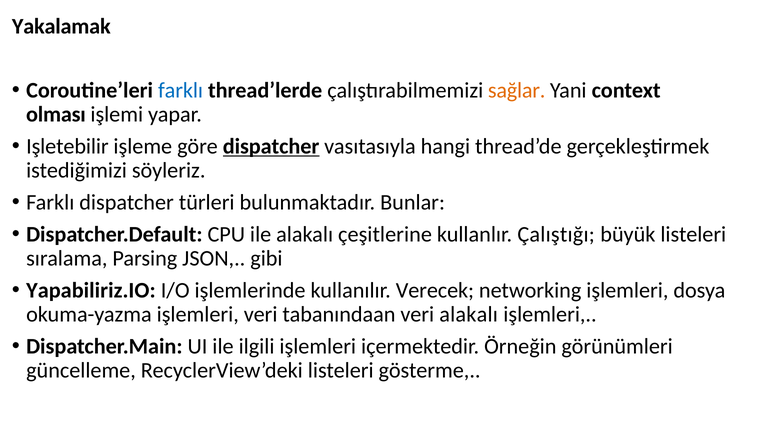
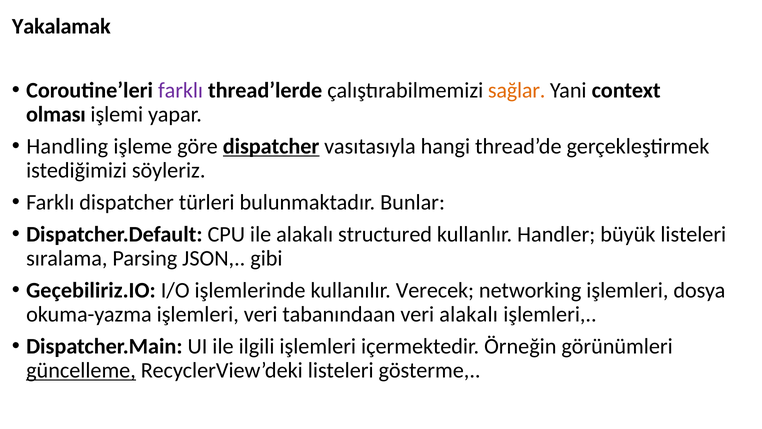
farklı colour: blue -> purple (181, 90)
Işletebilir: Işletebilir -> Handling (67, 146)
çeşitlerine: çeşitlerine -> structured (385, 234)
Çalıştığı: Çalıştığı -> Handler (556, 234)
Yapabiliriz.IO: Yapabiliriz.IO -> Geçebiliriz.IO (91, 290)
güncelleme underline: none -> present (81, 370)
